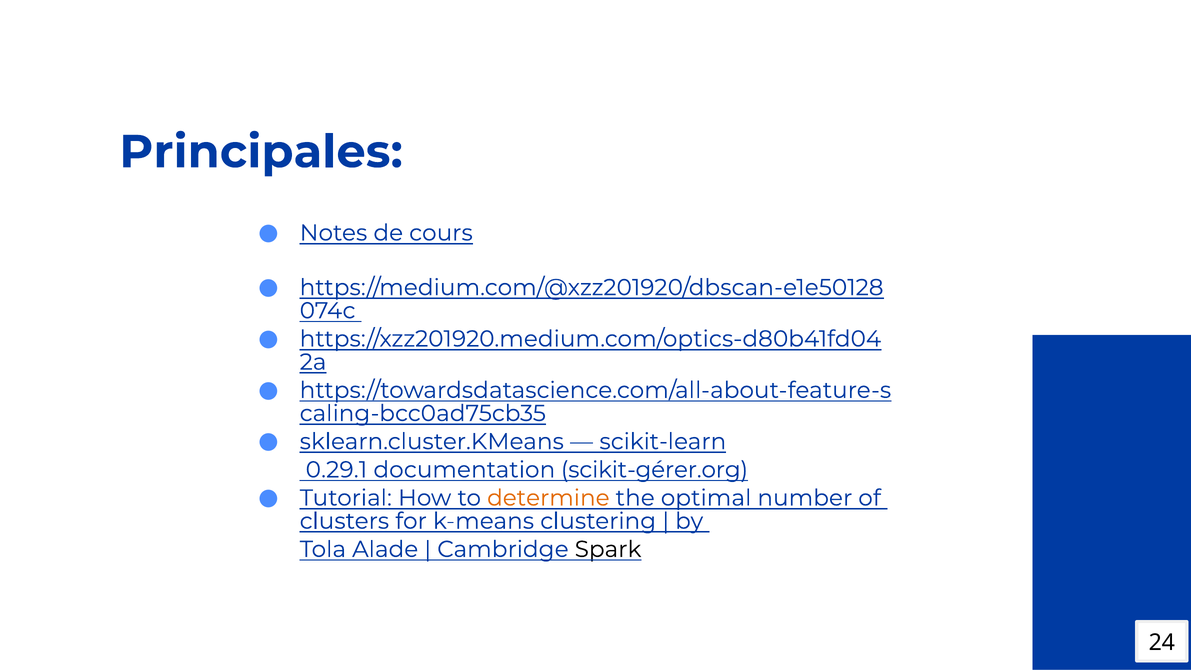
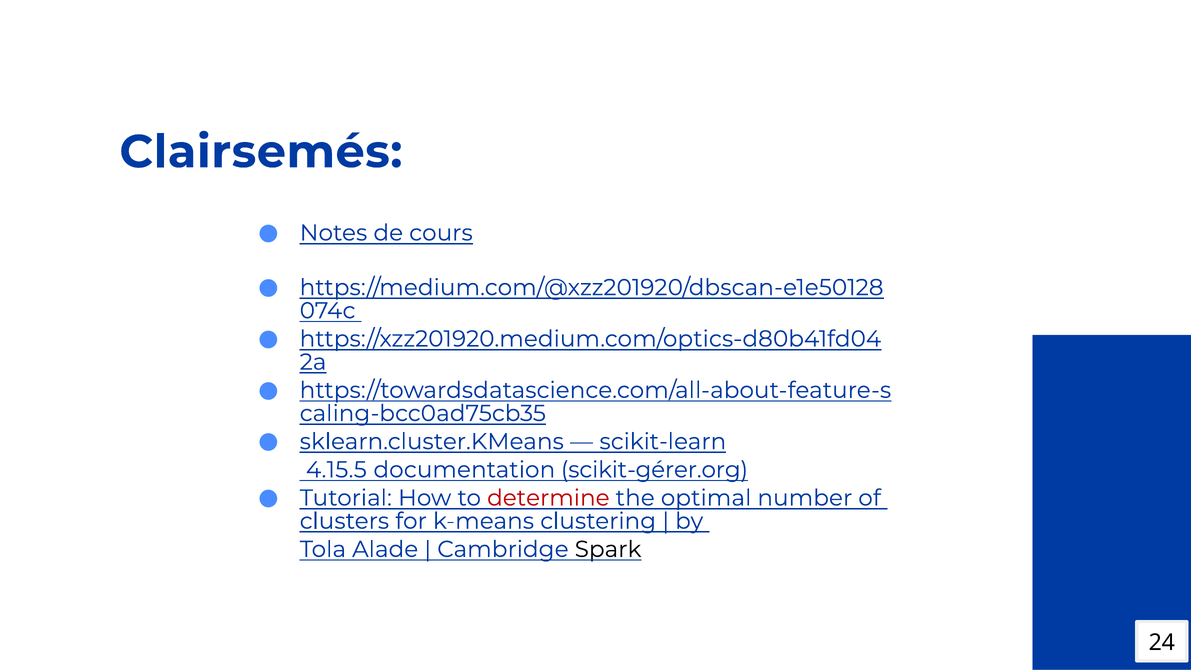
Principales: Principales -> Clairsemés (261, 152)
0.29.1: 0.29.1 -> 4.15.5 (336, 470)
determine colour: orange -> red (548, 498)
